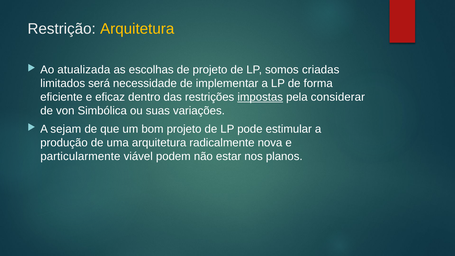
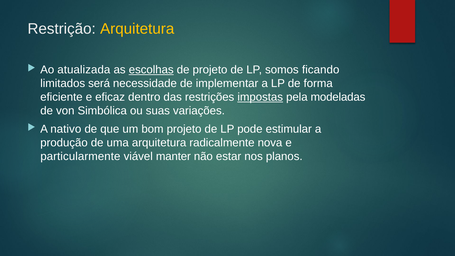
escolhas underline: none -> present (151, 70)
criadas: criadas -> ficando (321, 70)
considerar: considerar -> modeladas (338, 97)
sejam: sejam -> nativo (66, 129)
podem: podem -> manter (173, 156)
